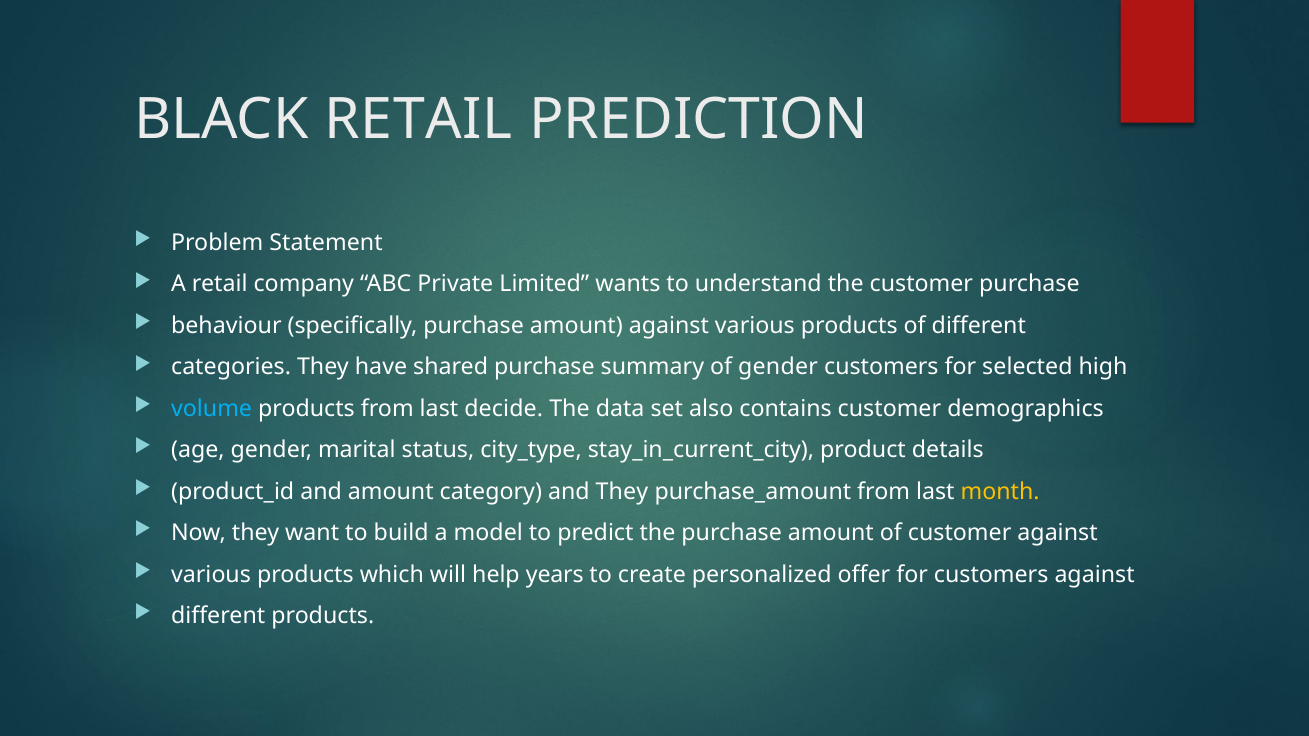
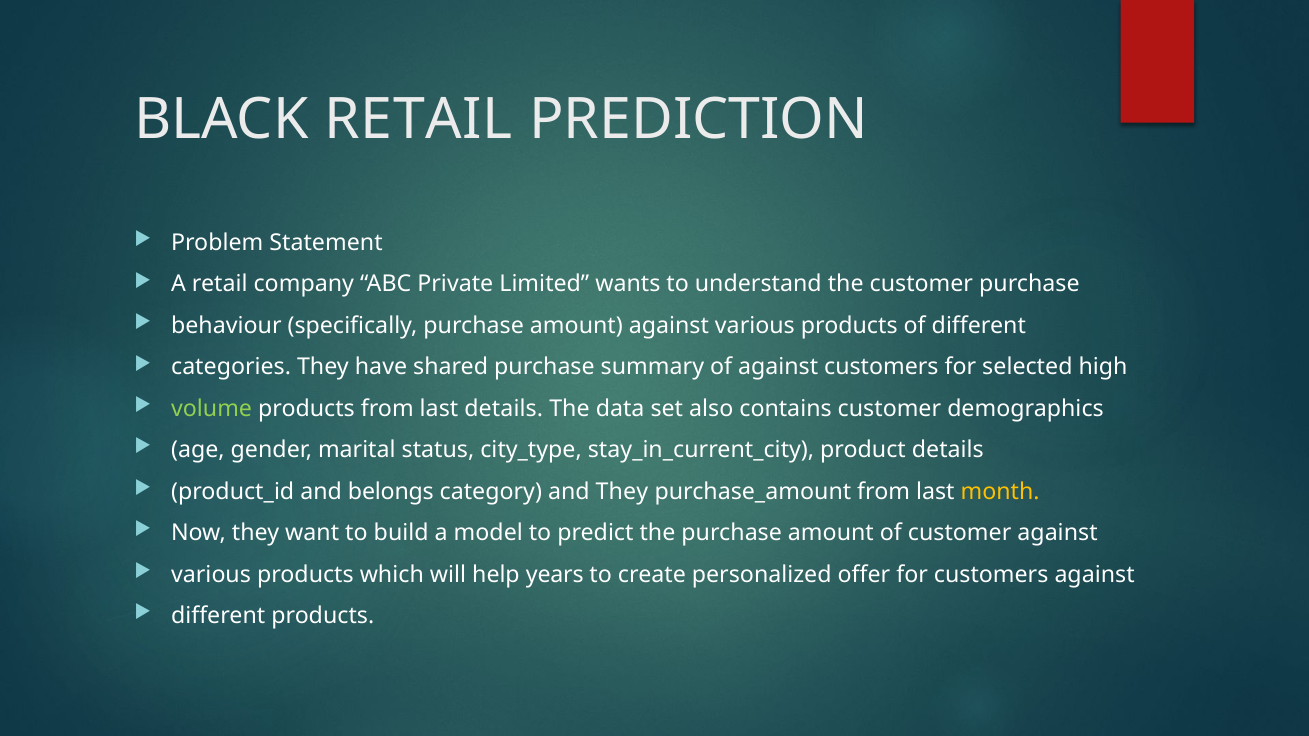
of gender: gender -> against (778, 367)
volume colour: light blue -> light green (212, 409)
last decide: decide -> details (504, 409)
and amount: amount -> belongs (391, 492)
